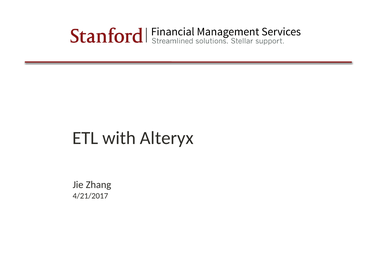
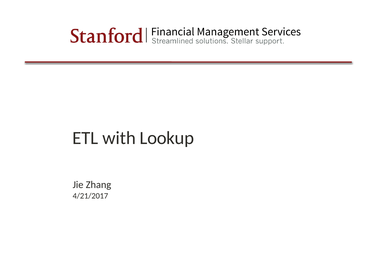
Alteryx: Alteryx -> Lookup (167, 138)
